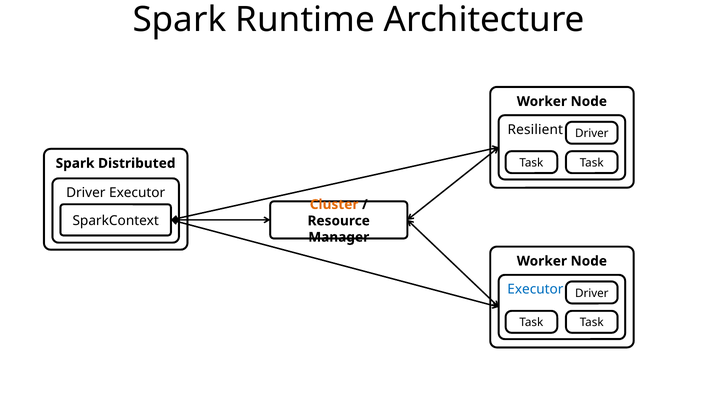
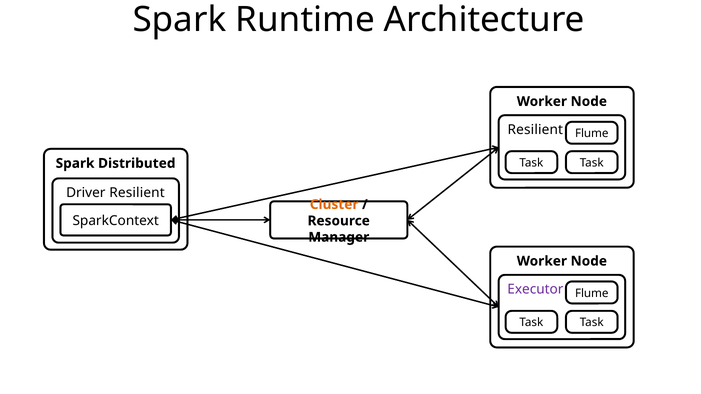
Driver: Driver -> Flume (592, 134)
Driver Executor: Executor -> Resilient (137, 193)
Executor colour: blue -> purple (535, 289)
Driver: Driver -> Flume (592, 293)
